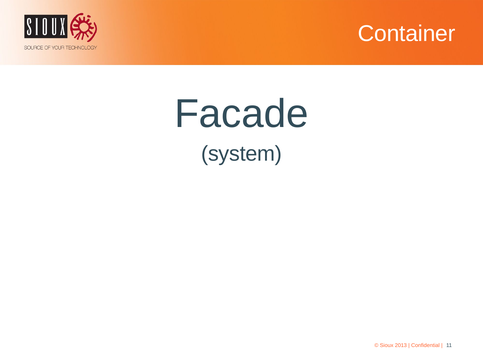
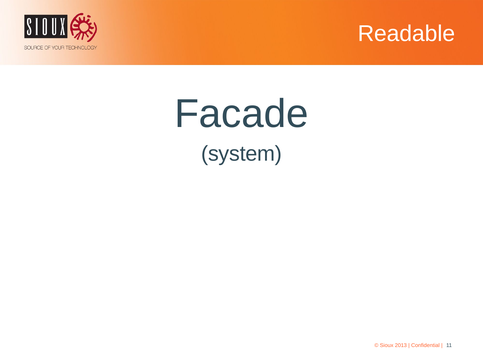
Container: Container -> Readable (407, 34)
